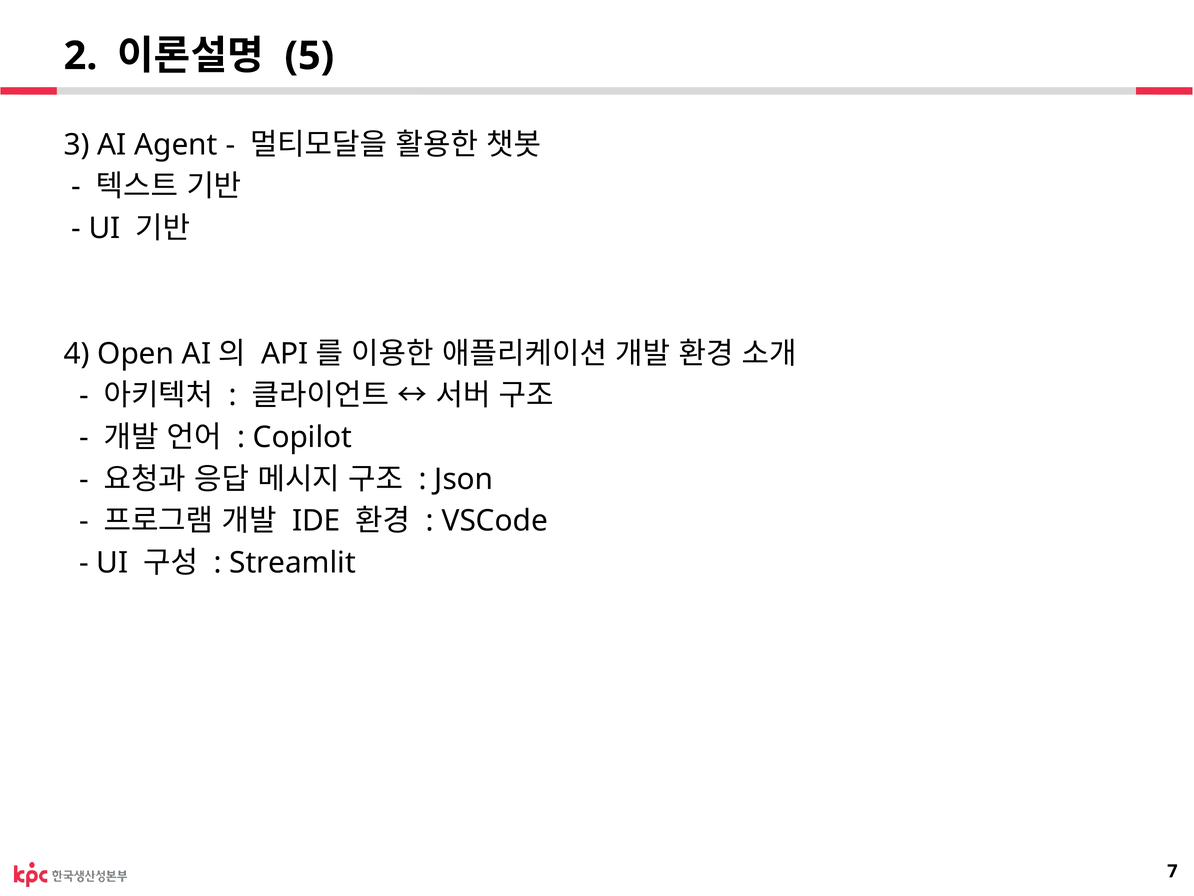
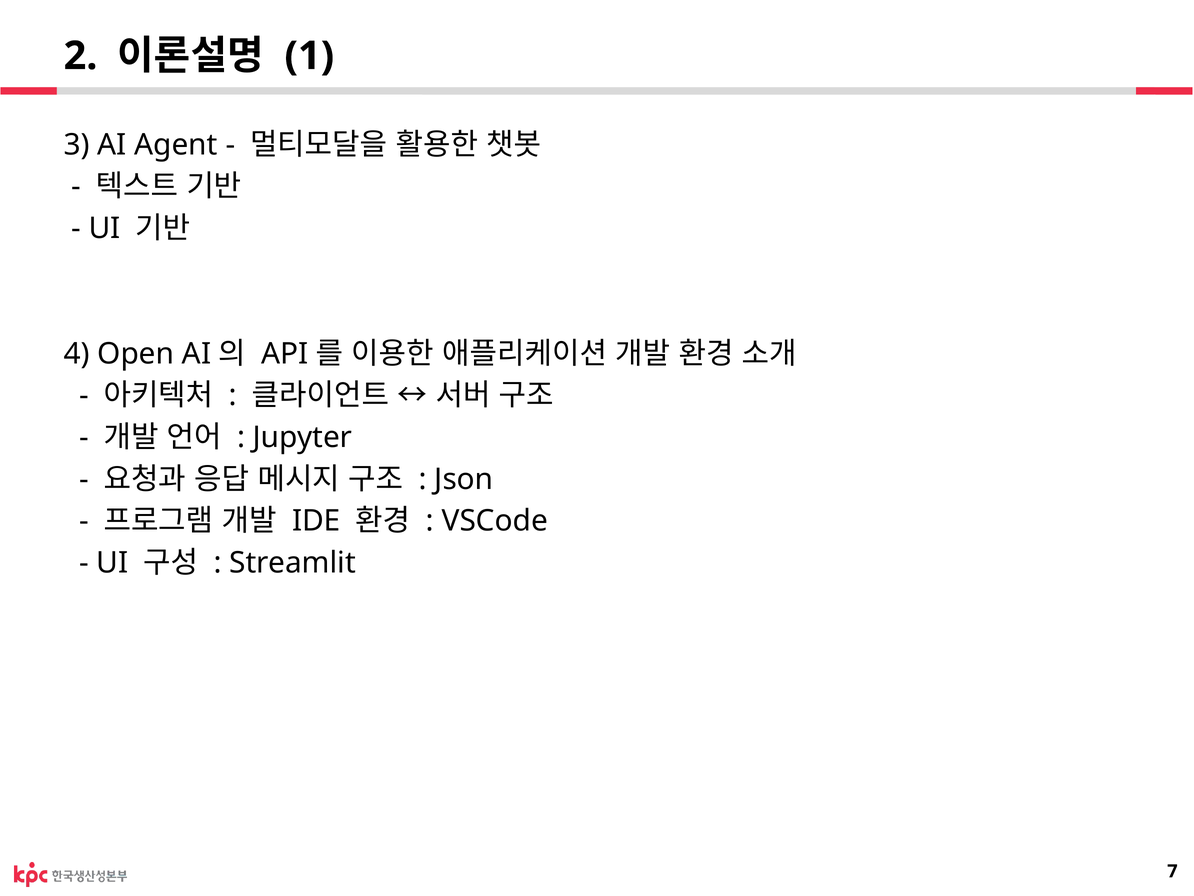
5: 5 -> 1 (309, 56)
Copilot: Copilot -> Jupyter (303, 437)
